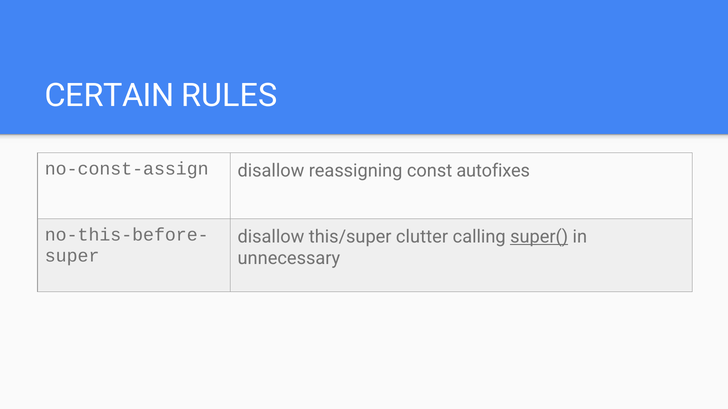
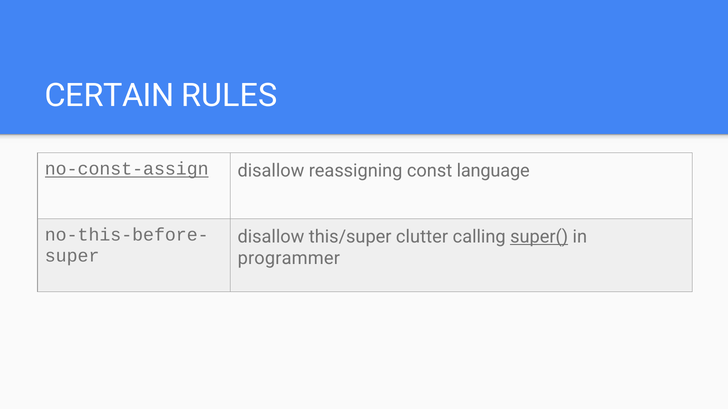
no-const-assign underline: none -> present (127, 169)
autofixes: autofixes -> language (493, 171)
unnecessary: unnecessary -> programmer (289, 258)
